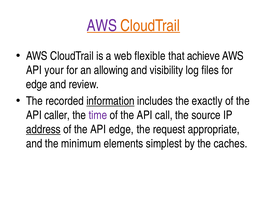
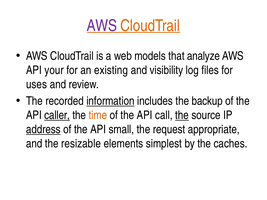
flexible: flexible -> models (150, 56)
achieve: achieve -> analyze (203, 56)
allowing: allowing -> existing (111, 70)
edge: edge -> uses (37, 84)
exactly: exactly -> backup (207, 101)
caller underline: none -> present (57, 115)
time colour: purple -> orange (98, 115)
the underline: none -> present (182, 115)
API edge: edge -> small (121, 130)
minimum: minimum -> resizable (81, 144)
